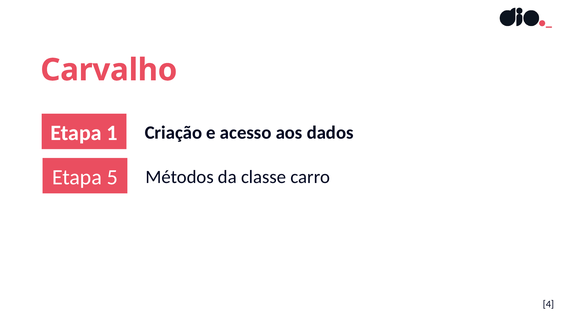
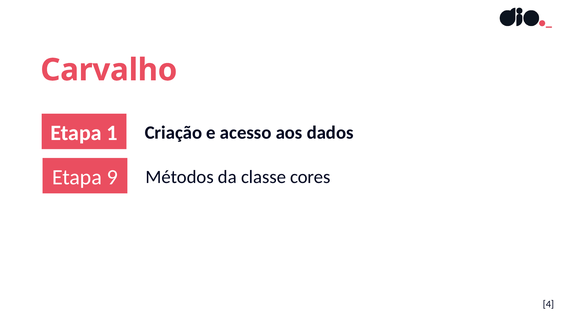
5: 5 -> 9 (112, 177)
carro: carro -> cores (310, 177)
